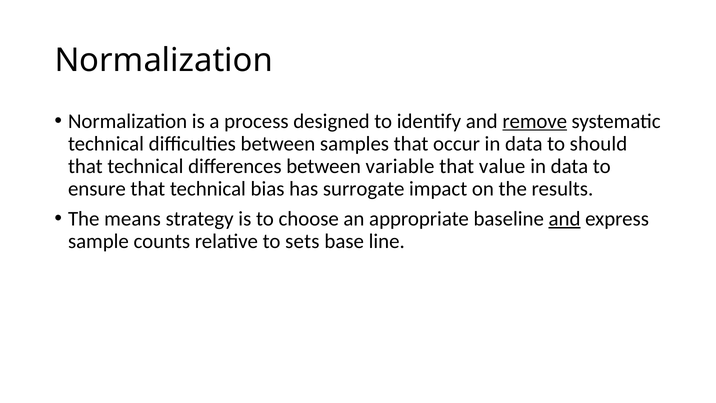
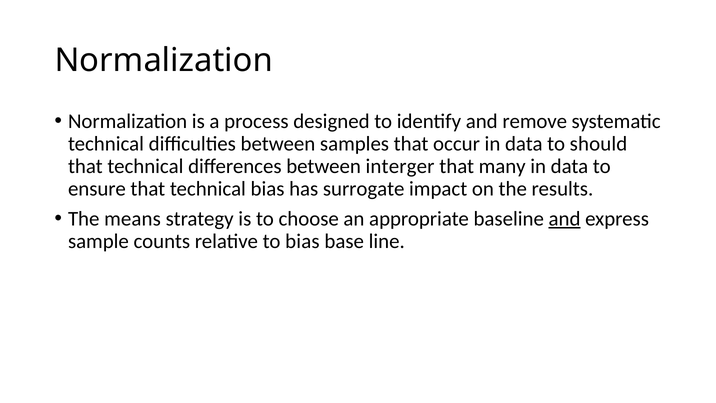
remove underline: present -> none (535, 121)
variable: variable -> interger (400, 166)
value: value -> many (502, 166)
to sets: sets -> bias (302, 241)
